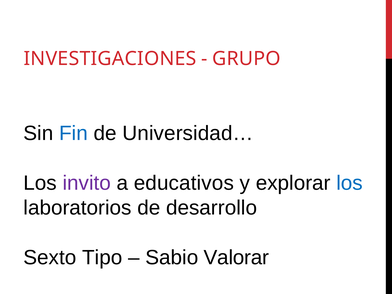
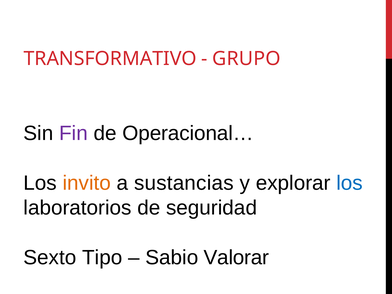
INVESTIGACIONES: INVESTIGACIONES -> TRANSFORMATIVO (110, 59)
Fin colour: blue -> purple (73, 133)
Universidad…: Universidad… -> Operacional… (188, 133)
invito colour: purple -> orange (87, 183)
educativos: educativos -> sustancias (184, 183)
desarrollo: desarrollo -> seguridad (212, 208)
